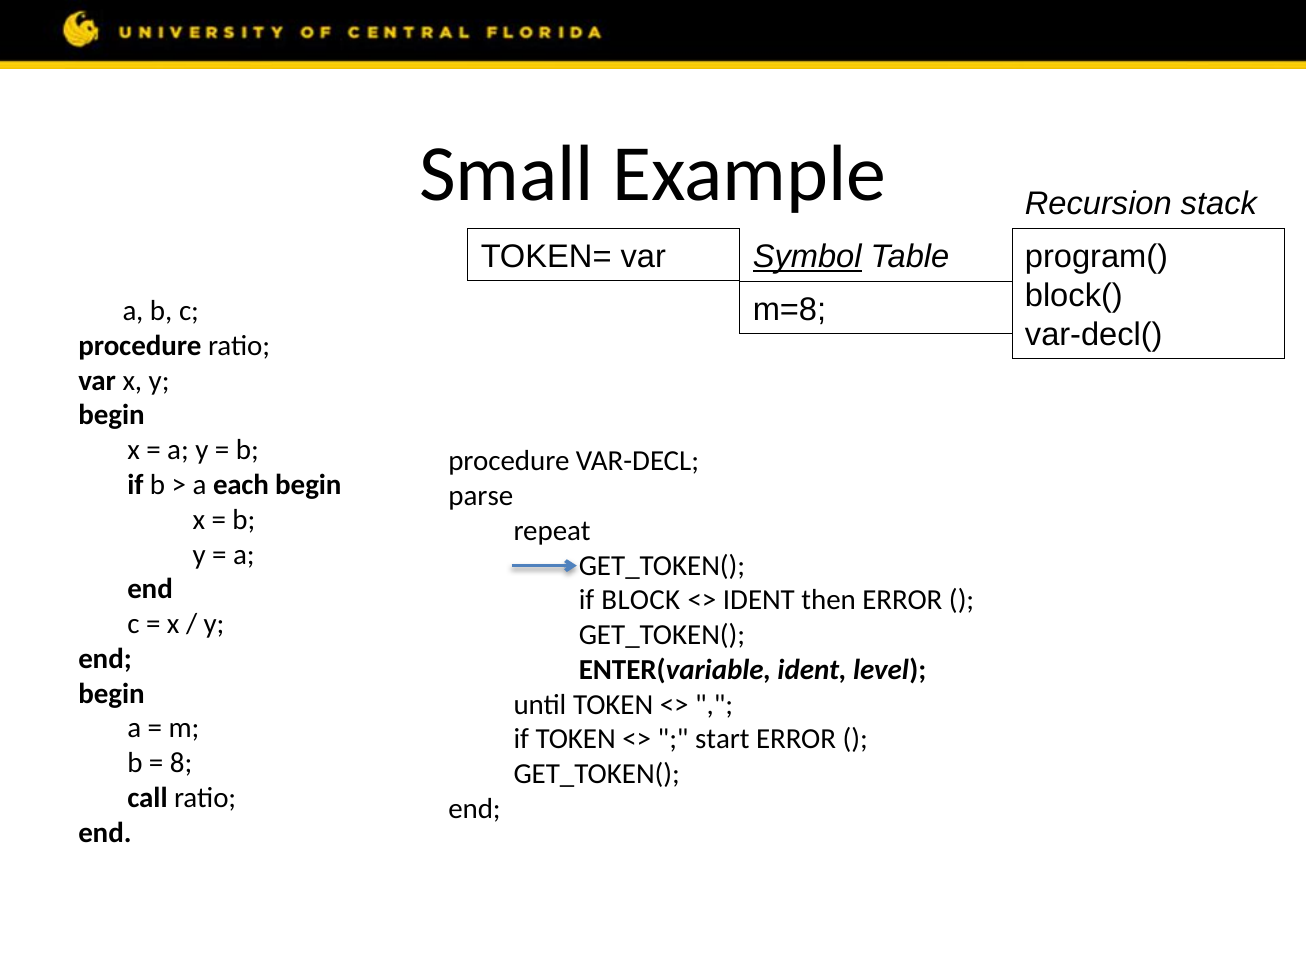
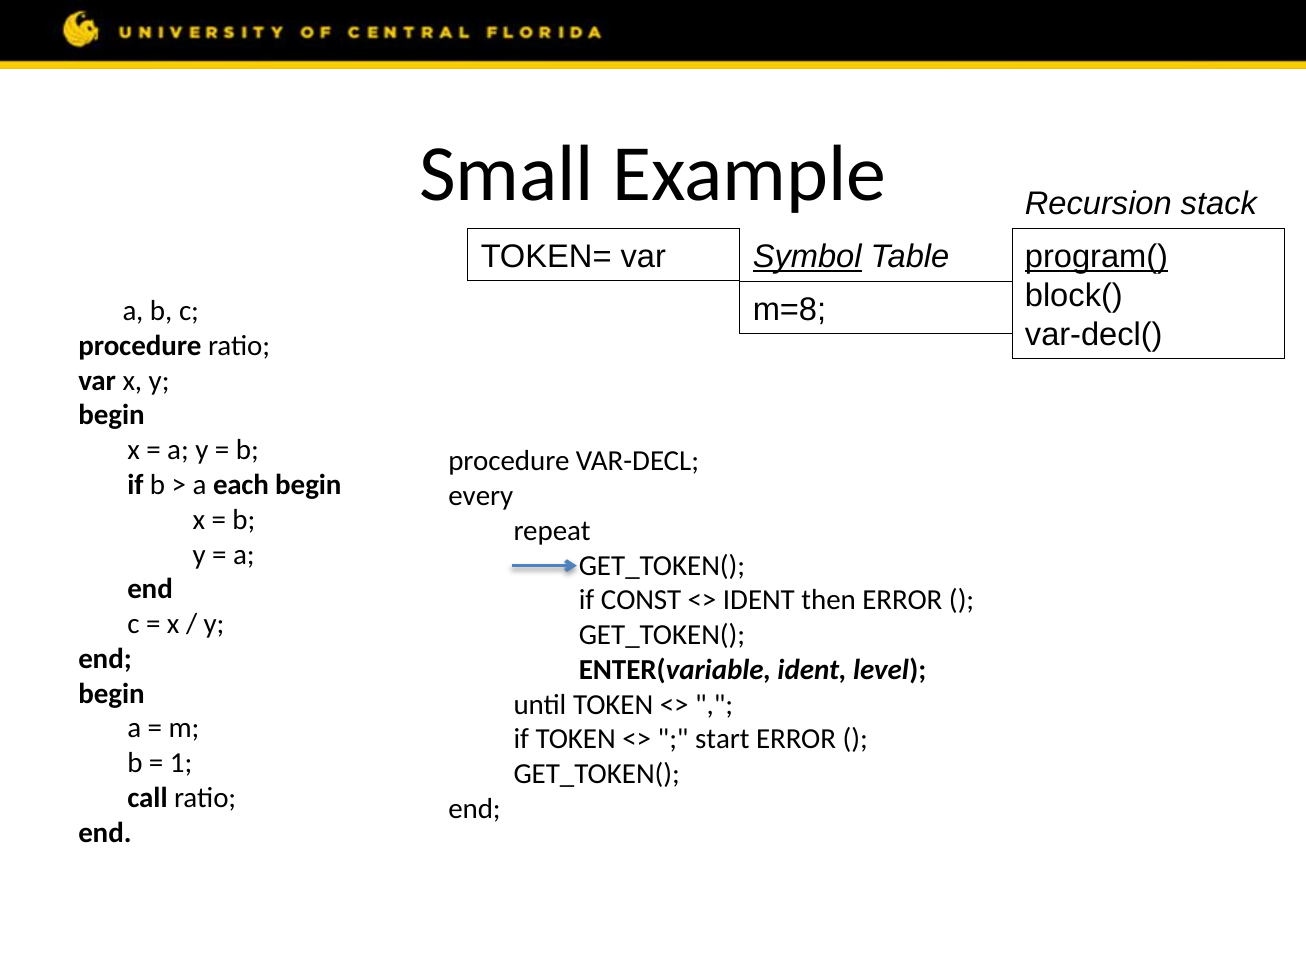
program( underline: none -> present (1097, 257)
parse: parse -> every (481, 496)
if BLOCK: BLOCK -> CONST (641, 601)
8: 8 -> 1 (181, 764)
